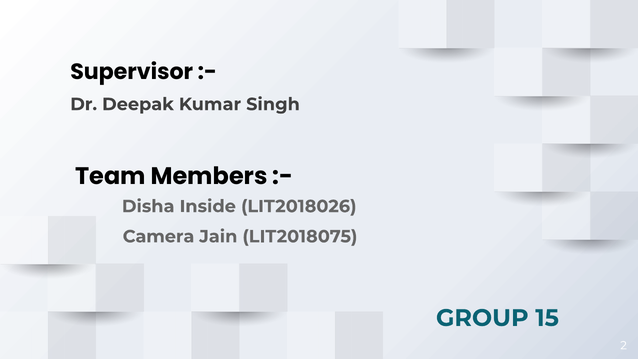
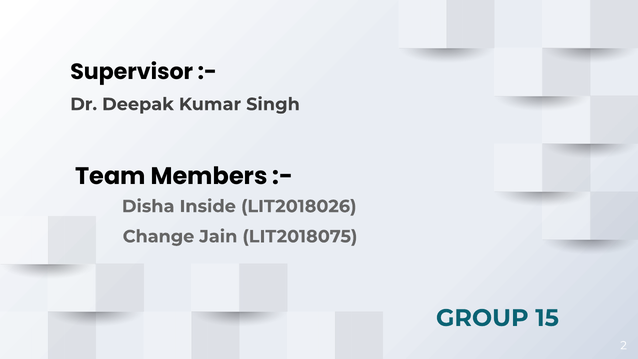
Camera: Camera -> Change (159, 236)
